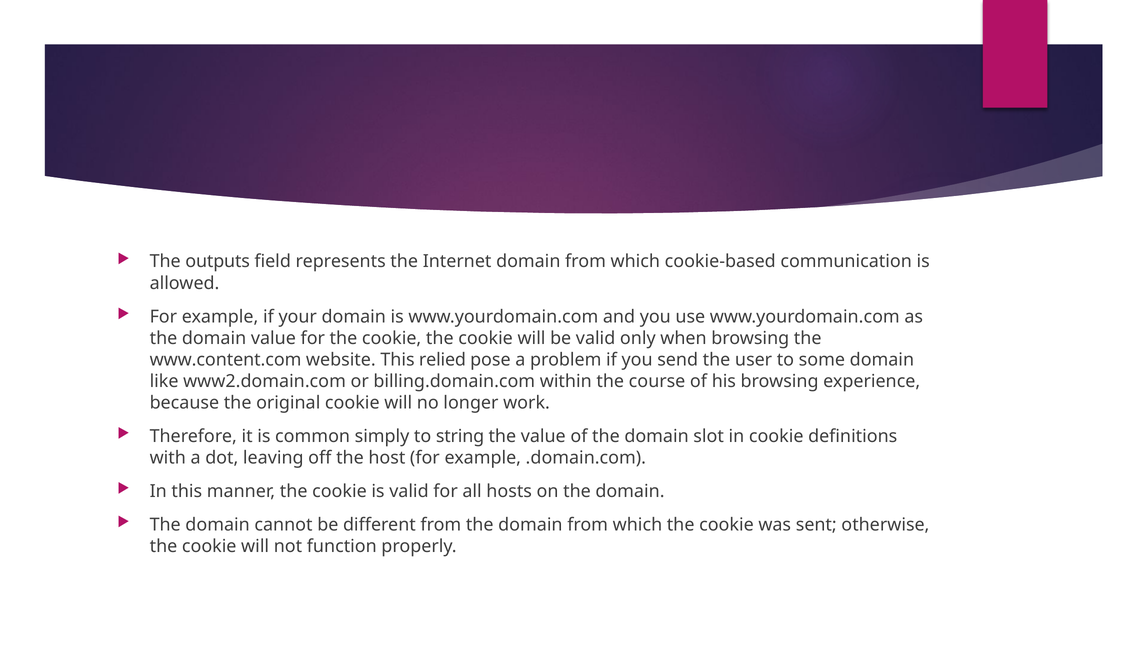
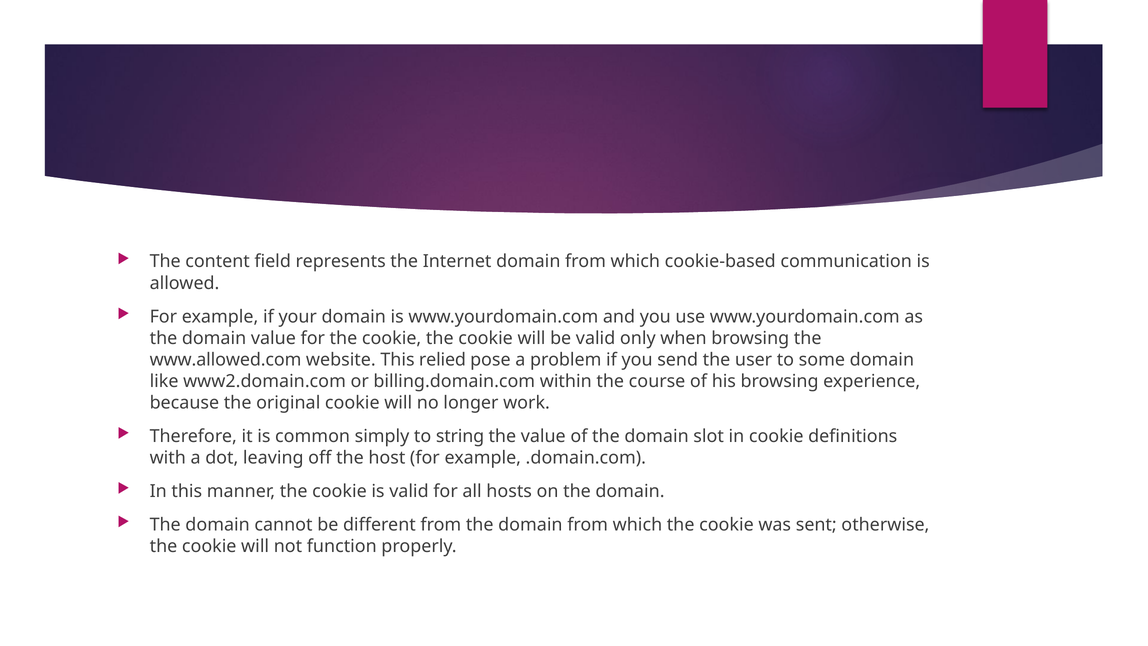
outputs: outputs -> content (218, 261)
www.content.com: www.content.com -> www.allowed.com (226, 360)
